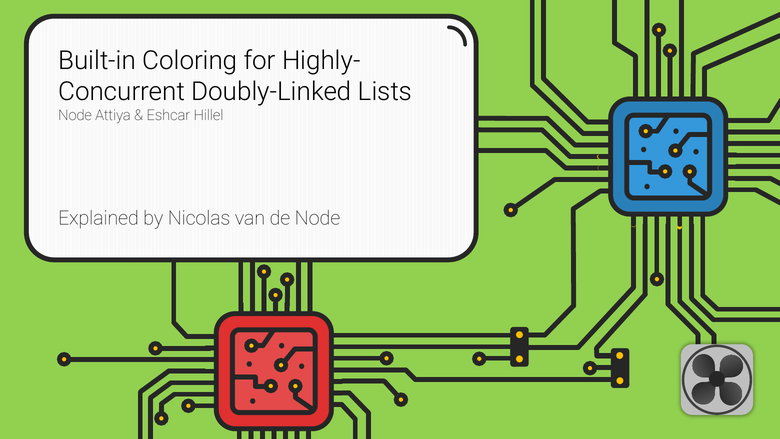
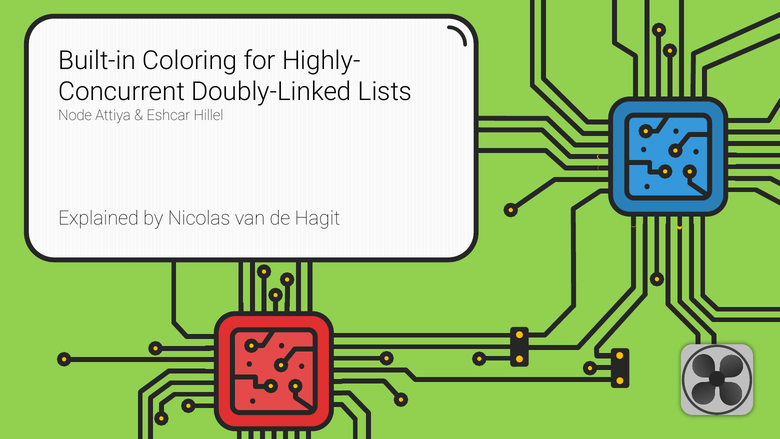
de Node: Node -> Hagit (318, 218)
